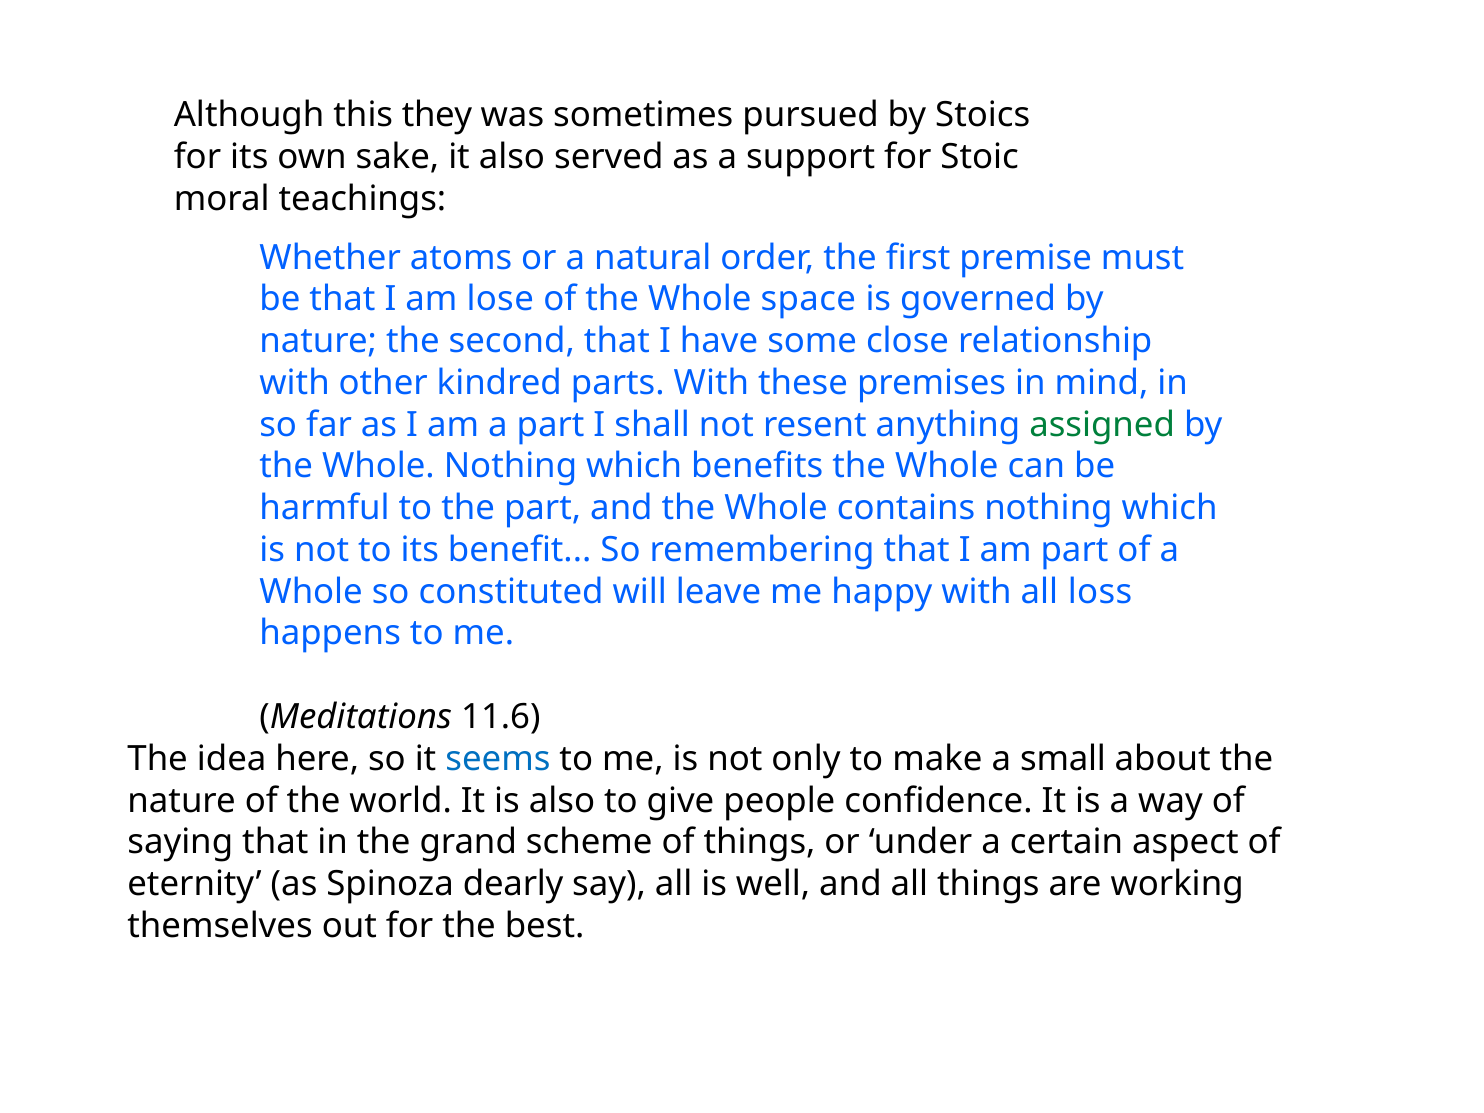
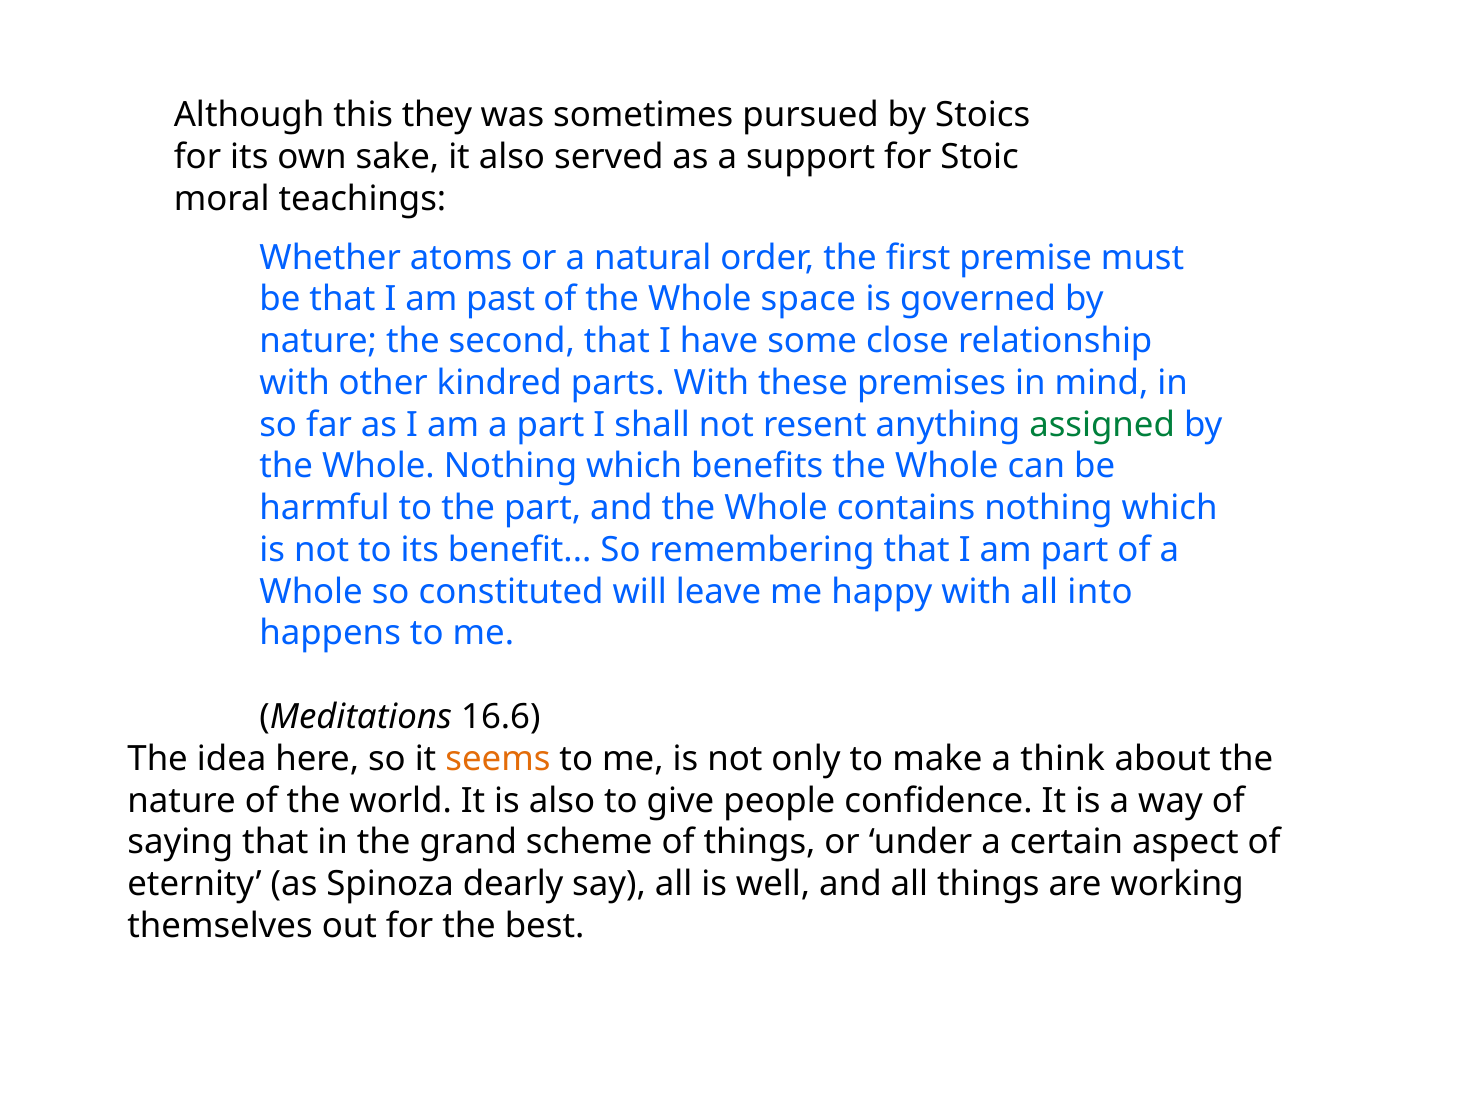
lose: lose -> past (501, 299)
loss: loss -> into (1100, 592)
11.6: 11.6 -> 16.6 (501, 717)
seems colour: blue -> orange (498, 759)
small: small -> think (1063, 759)
